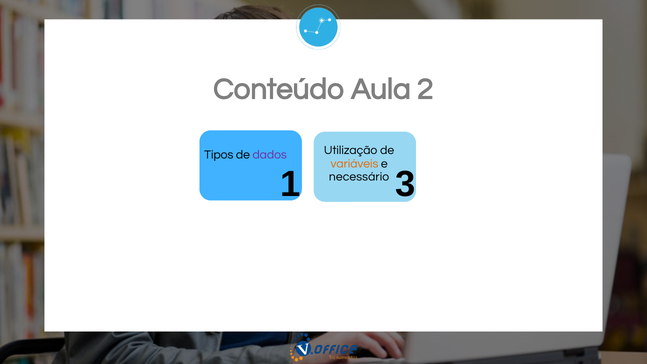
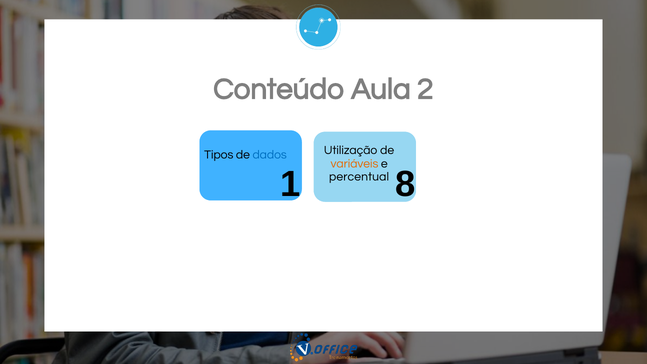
dados colour: purple -> blue (270, 155)
3: 3 -> 8 (406, 184)
necessário: necessário -> percentual (359, 177)
